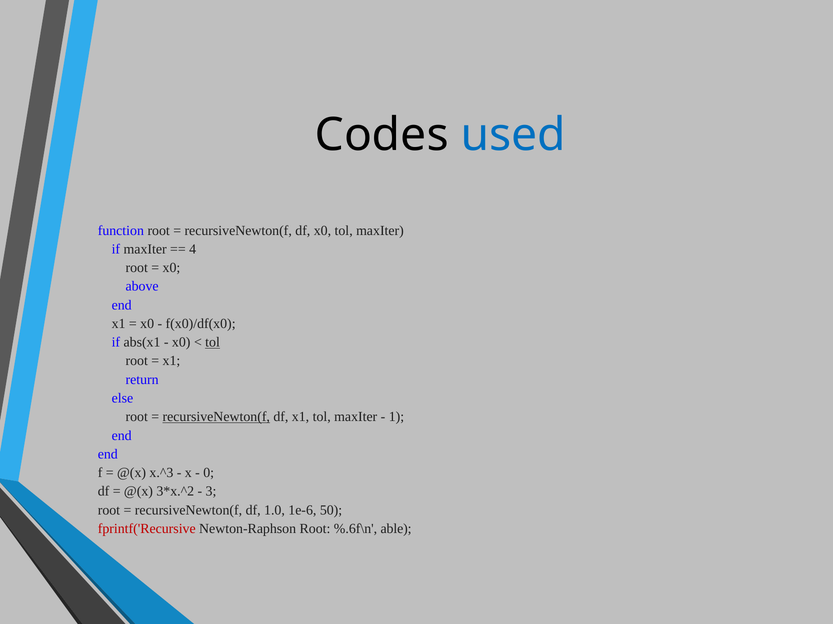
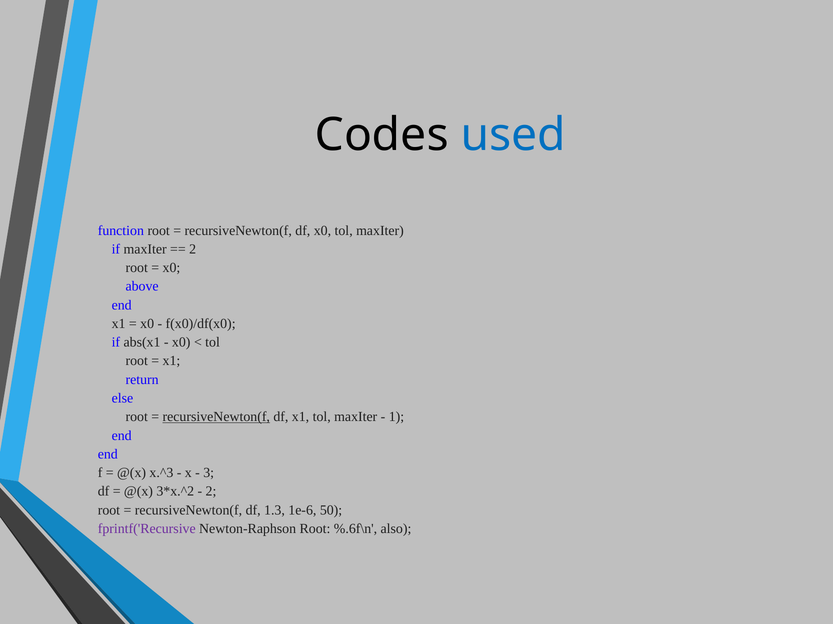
4: 4 -> 2 (193, 249)
tol underline: present -> none (213, 343)
0: 0 -> 3 (209, 473)
3: 3 -> 2 (211, 492)
1.0: 1.0 -> 1.3 (274, 511)
fprintf('Recursive colour: red -> purple (147, 529)
able: able -> also (396, 529)
